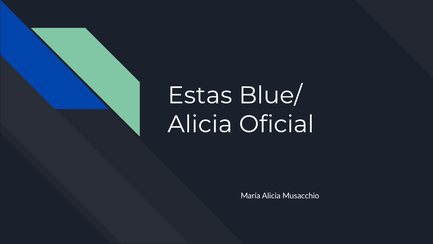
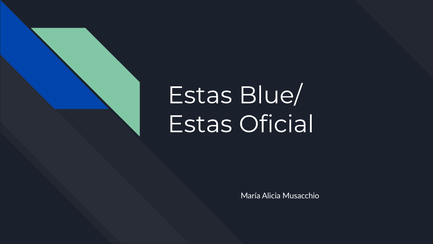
Alicia: Alicia -> Estas (200, 124)
